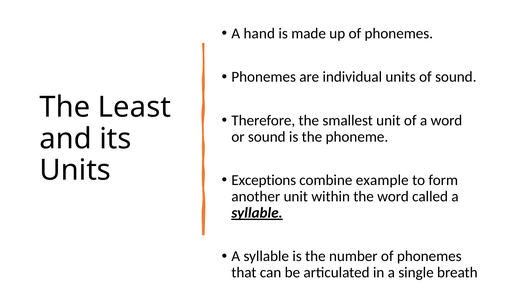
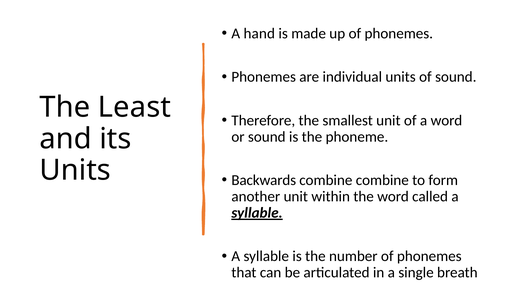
Exceptions: Exceptions -> Backwards (264, 180)
combine example: example -> combine (382, 180)
